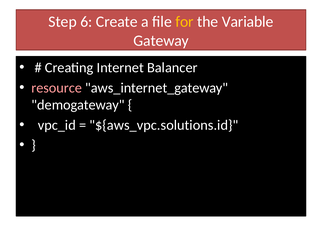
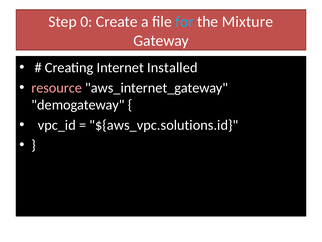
6: 6 -> 0 (86, 22)
for colour: yellow -> light blue (184, 22)
Variable: Variable -> Mixture (247, 22)
Balancer: Balancer -> Installed (172, 68)
